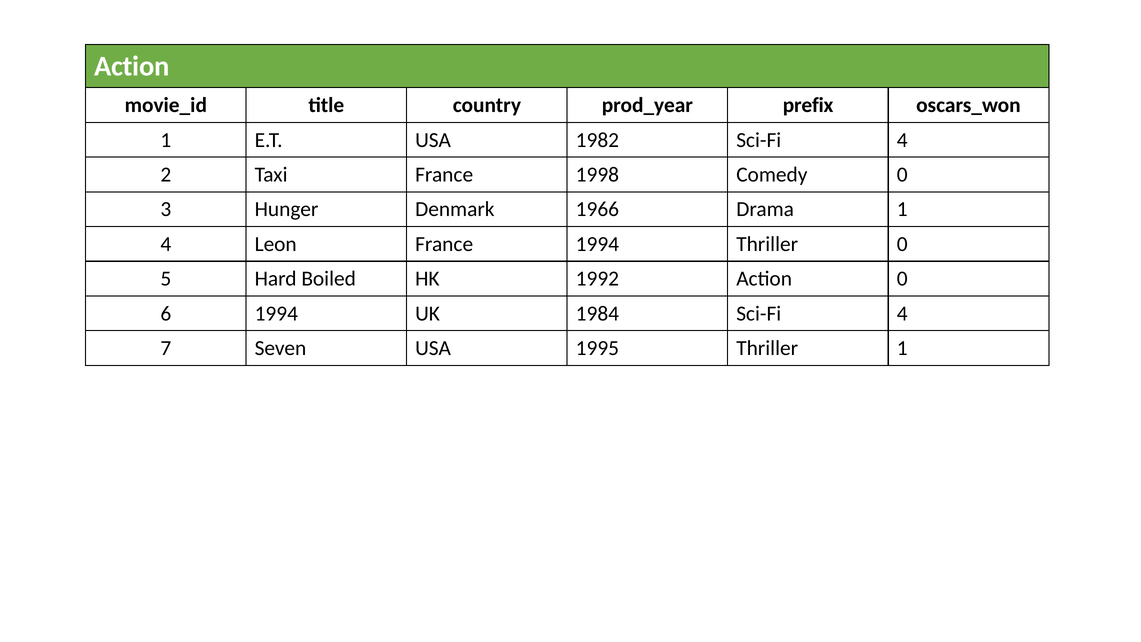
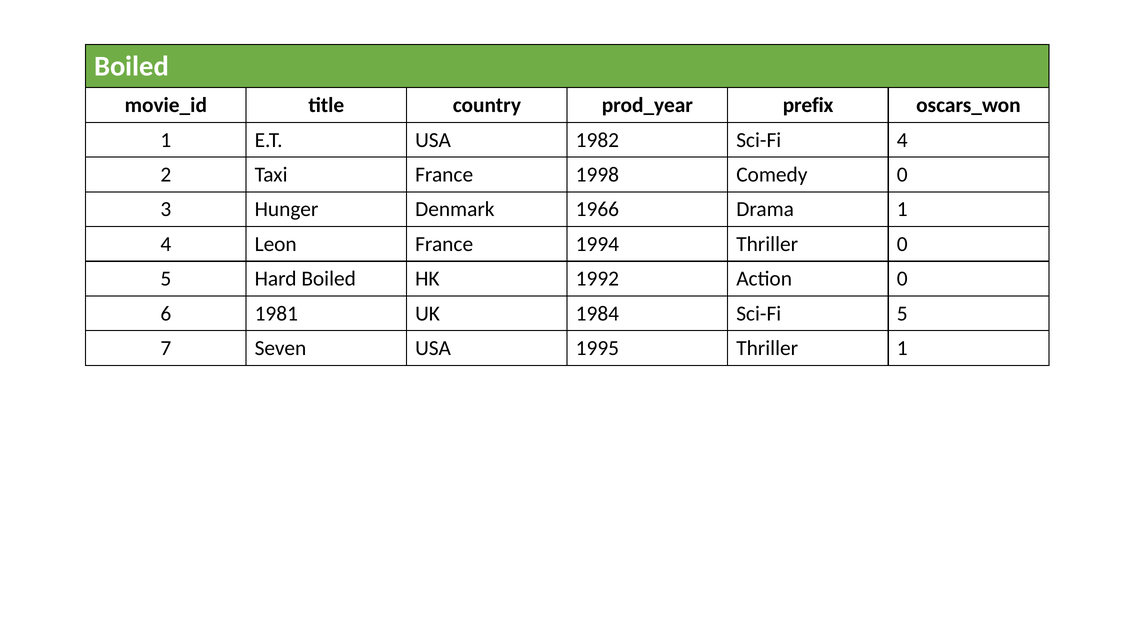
Action: Action -> Boiled (132, 66)
6 1994: 1994 -> 1981 (276, 313)
1984 Sci-Fi 4: 4 -> 5 (902, 313)
